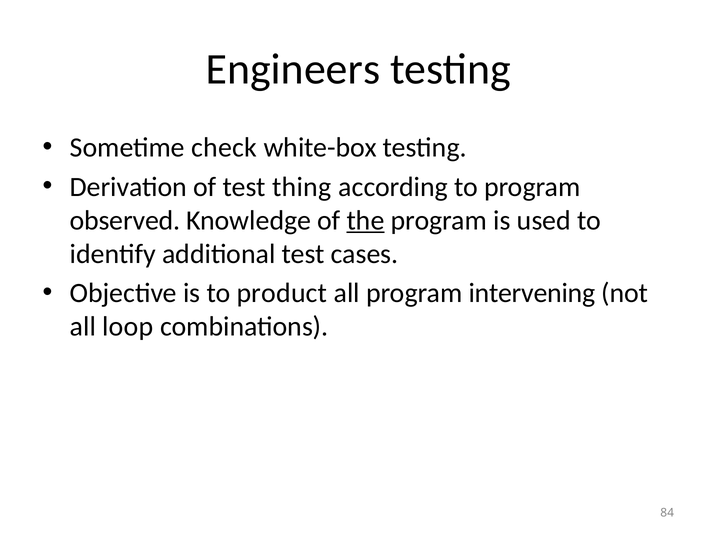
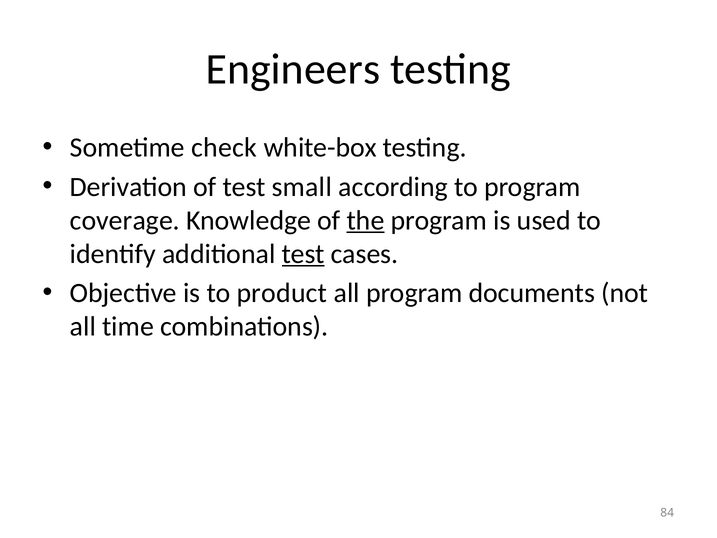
thing: thing -> small (302, 187)
observed: observed -> coverage (125, 220)
test underline: none -> present (303, 254)
intervening: intervening -> documents (532, 293)
loop: loop -> time (128, 326)
